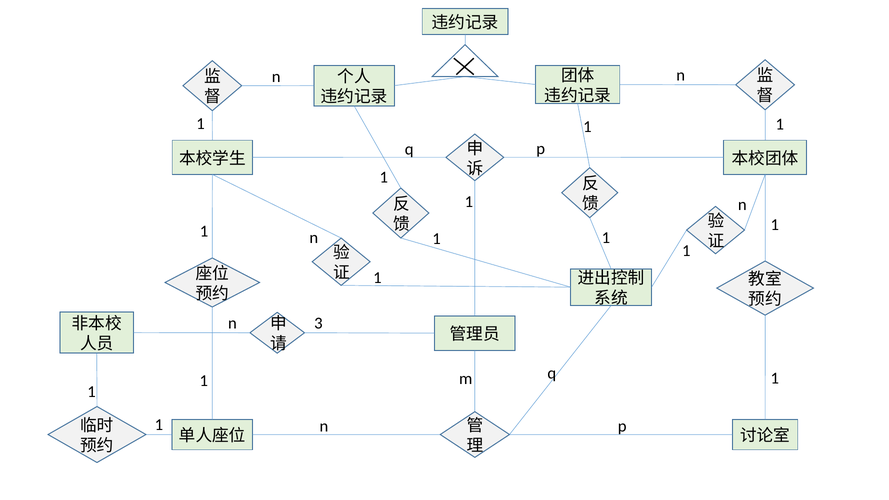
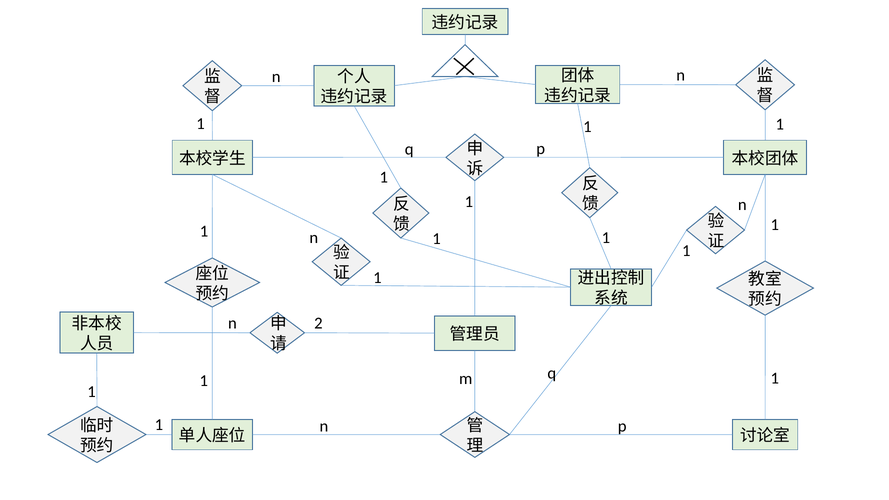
3: 3 -> 2 (318, 323)
